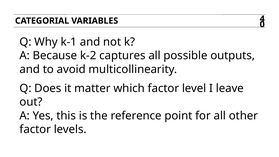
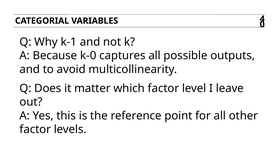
k-2: k-2 -> k-0 (88, 55)
